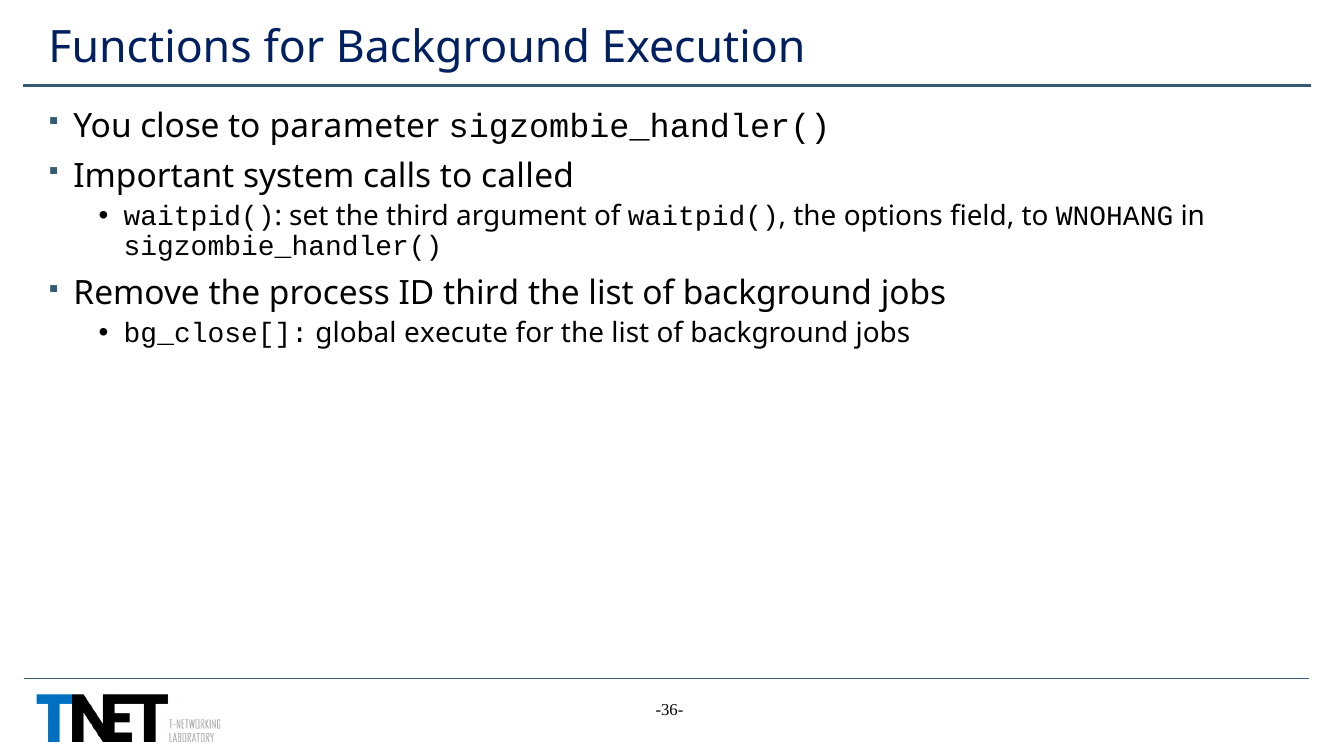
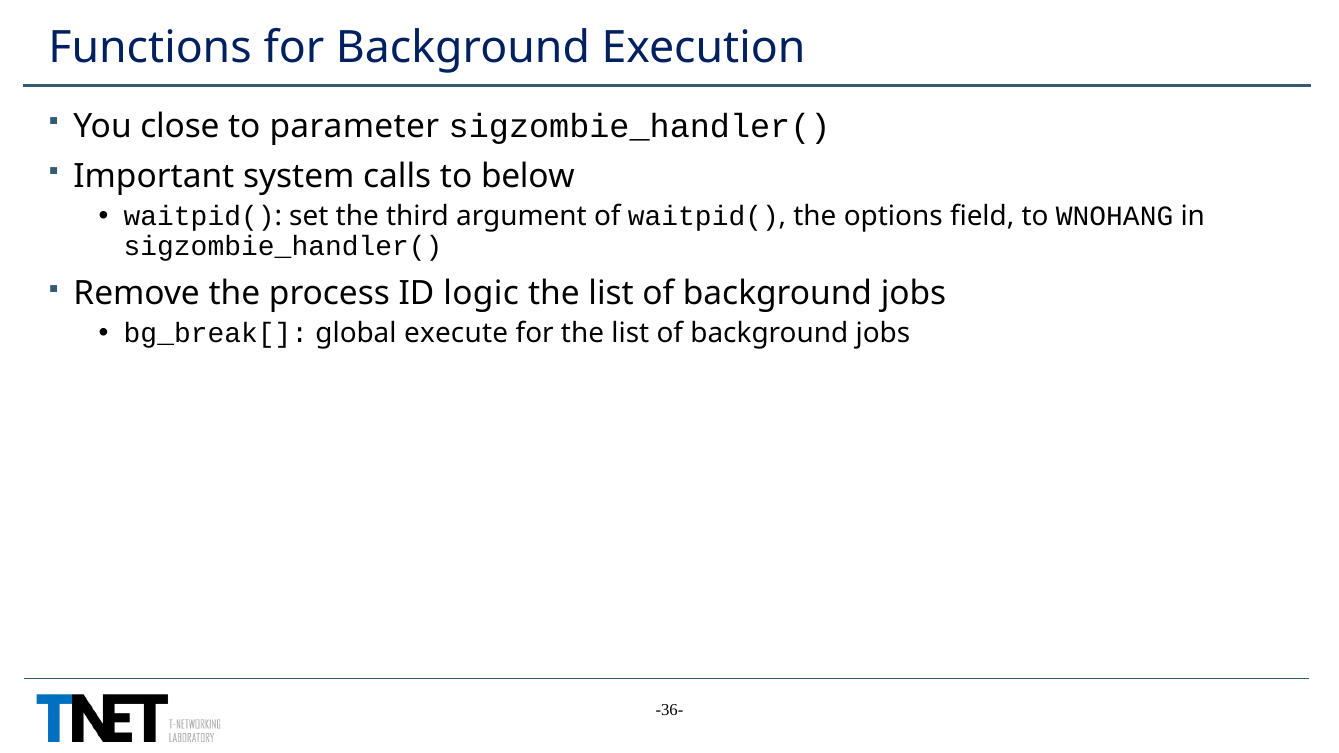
called: called -> below (528, 176)
ID third: third -> logic (481, 293)
bg_close[: bg_close[ -> bg_break[ (216, 334)
